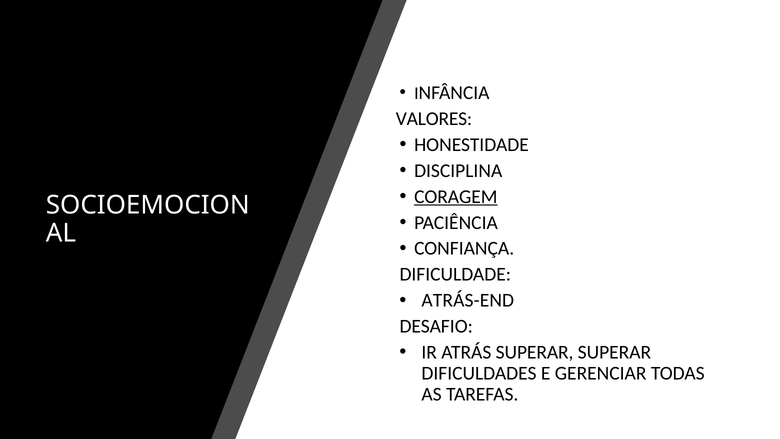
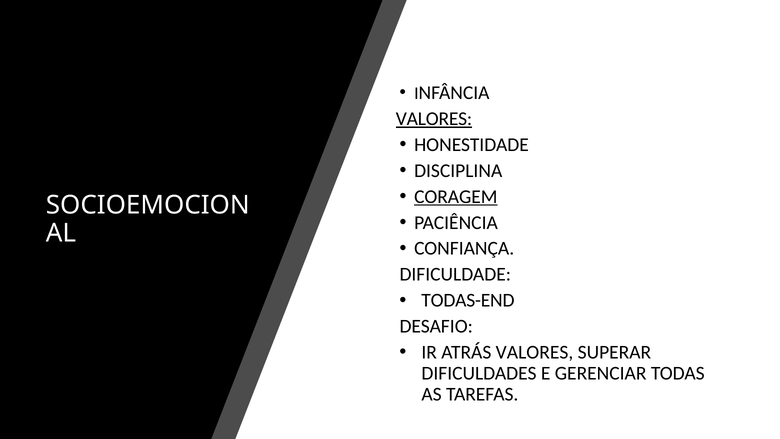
VALORES underline: none -> present (434, 119)
ATRÁS-END: ATRÁS-END -> TODAS-END (468, 300)
ATRÁS SUPERAR: SUPERAR -> VALORES (535, 352)
